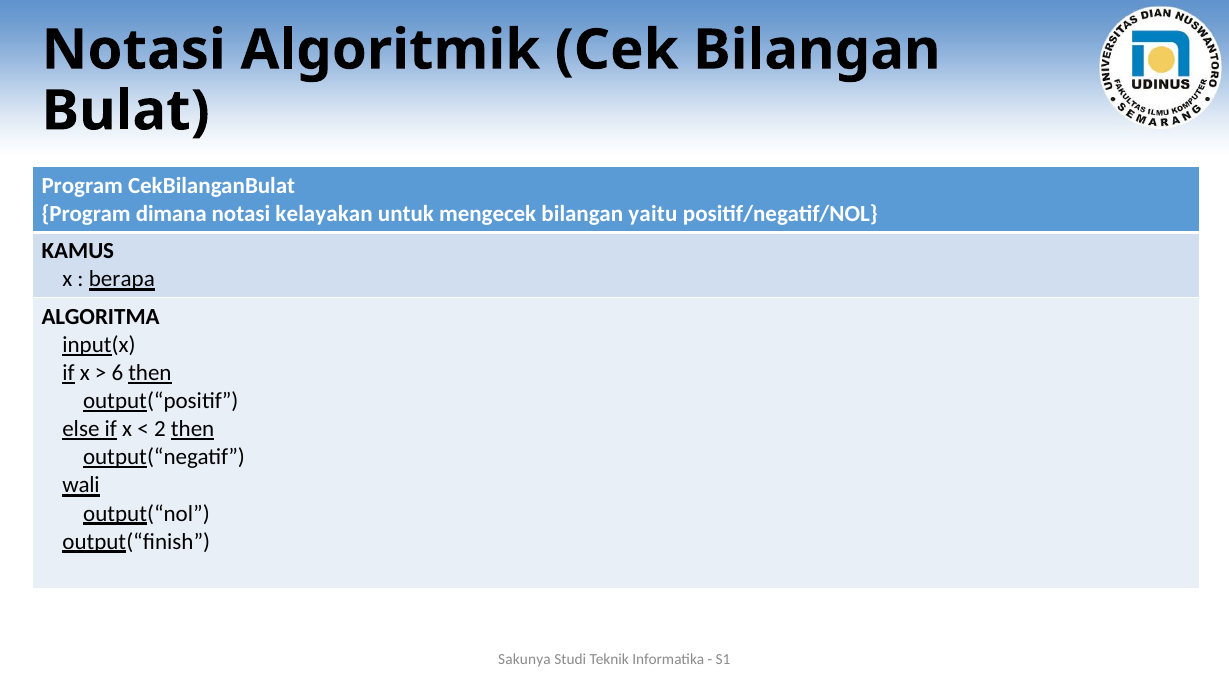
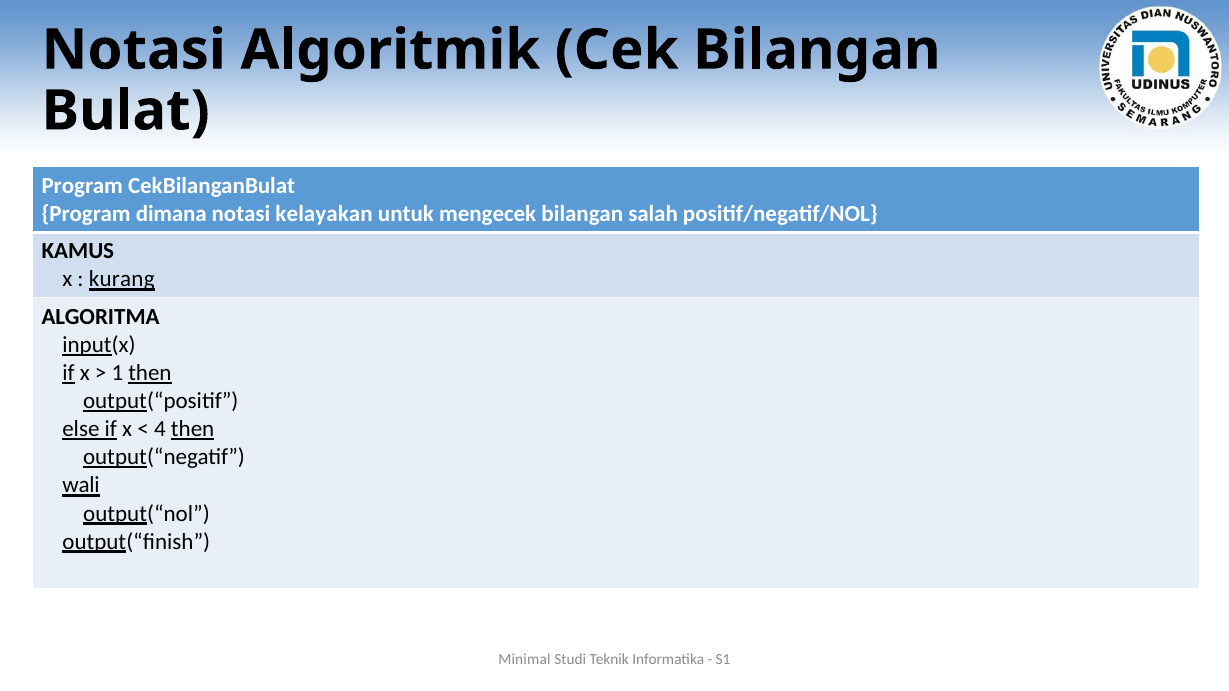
yaitu: yaitu -> salah (653, 214)
berapa: berapa -> kurang (122, 279)
6: 6 -> 1 (117, 373)
2: 2 -> 4 (160, 429)
Sakunya: Sakunya -> Minimal (524, 660)
